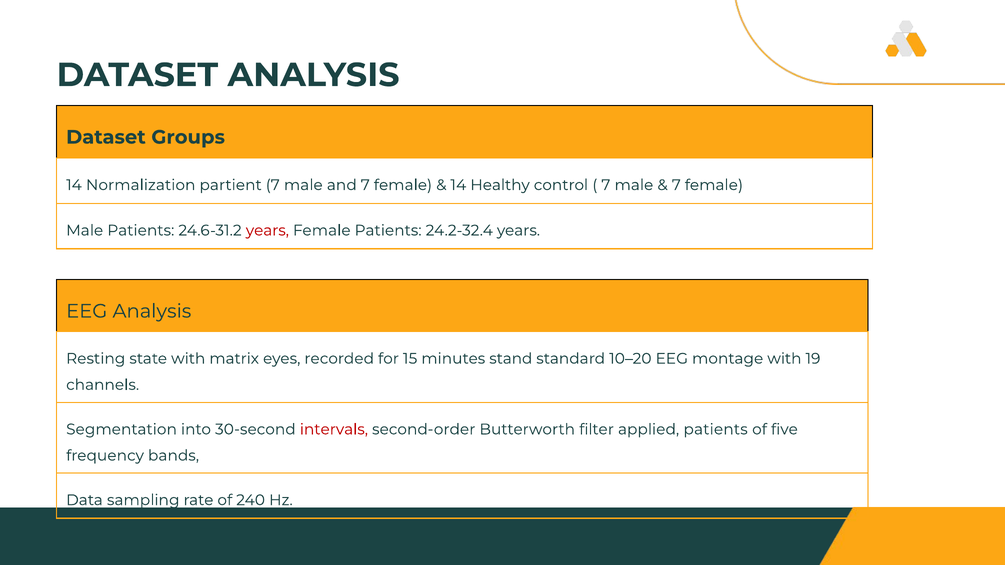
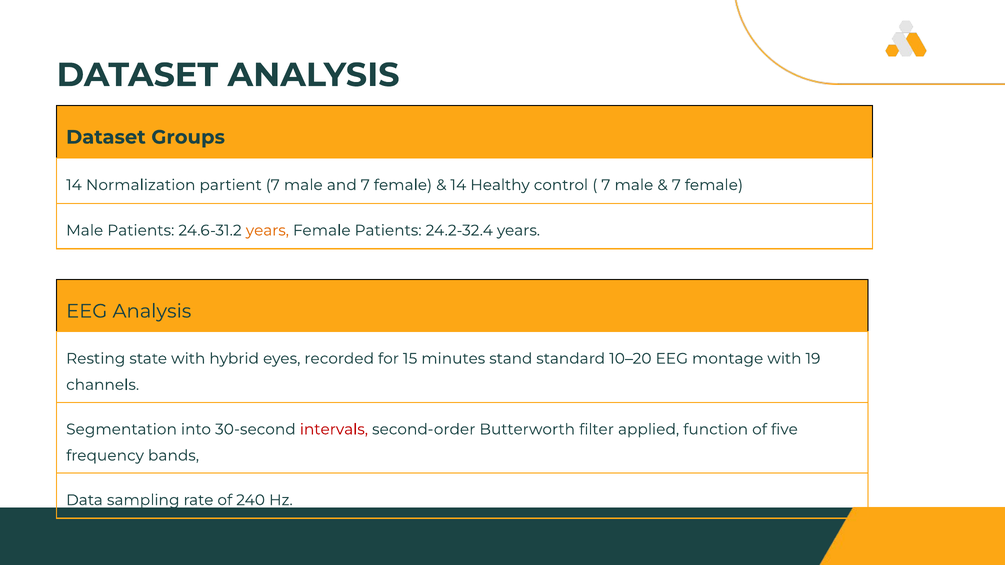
years colour: red -> orange (267, 231)
matrix: matrix -> hybrid (234, 359)
applied patients: patients -> function (716, 430)
